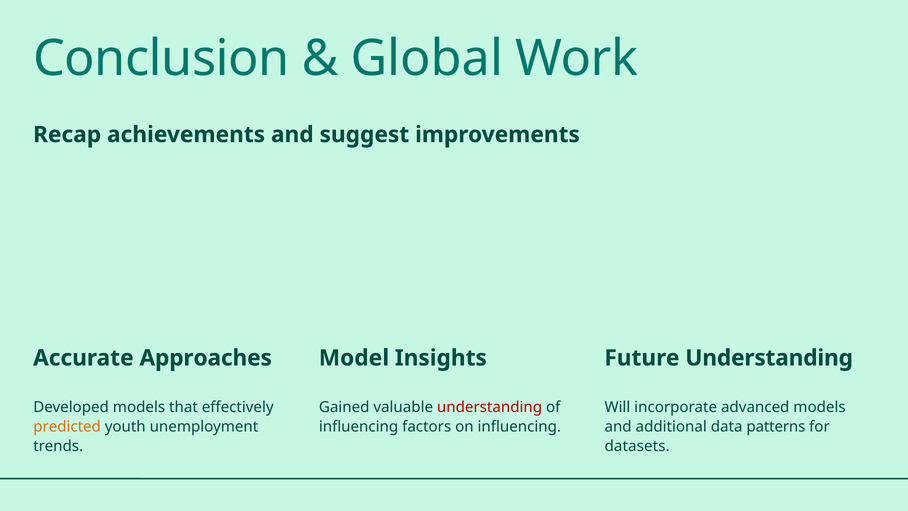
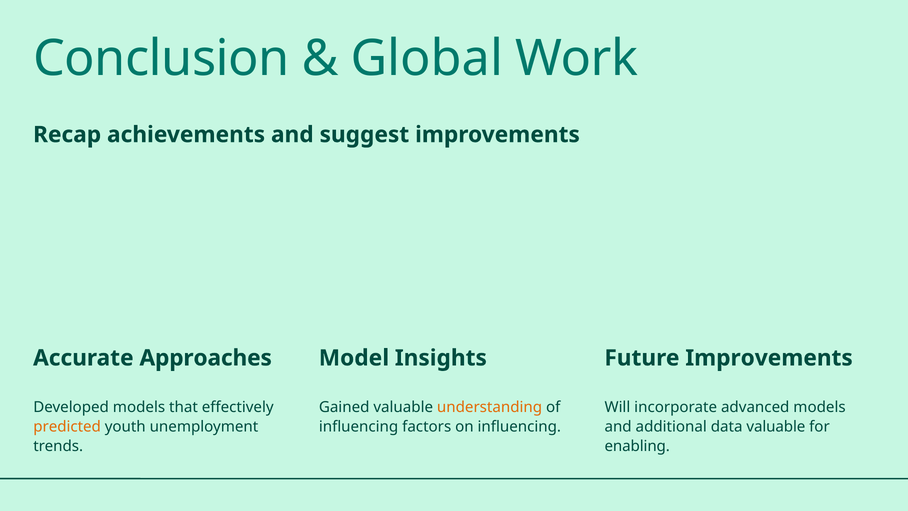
Future Understanding: Understanding -> Improvements (769, 358)
understanding colour: red -> orange (490, 407)
data patterns: patterns -> valuable (776, 427)
datasets: datasets -> enabling (637, 446)
